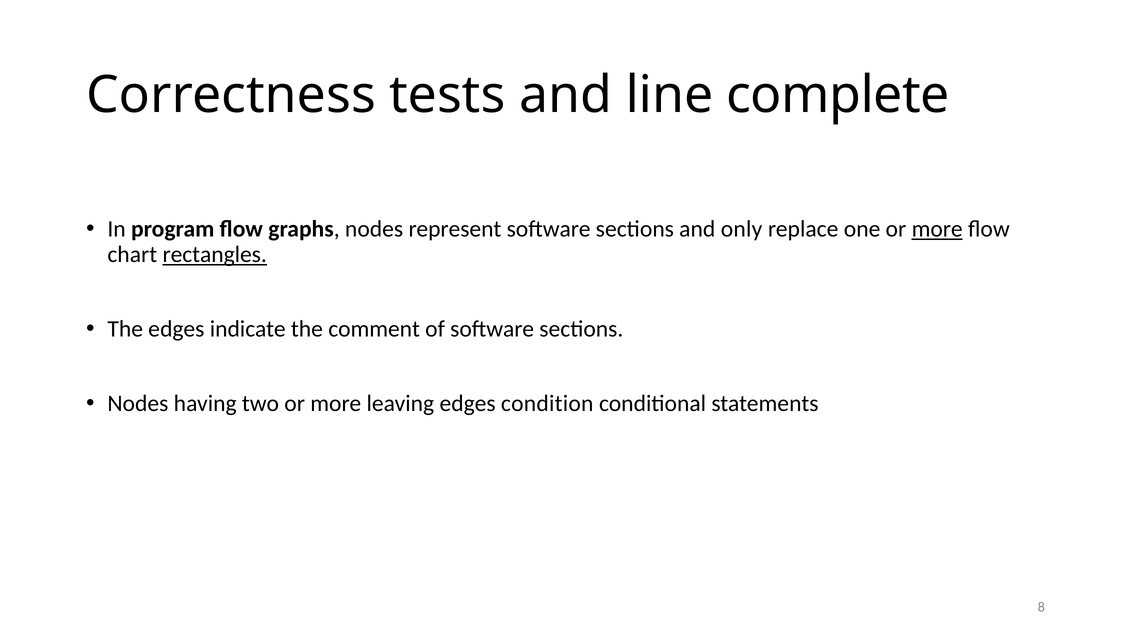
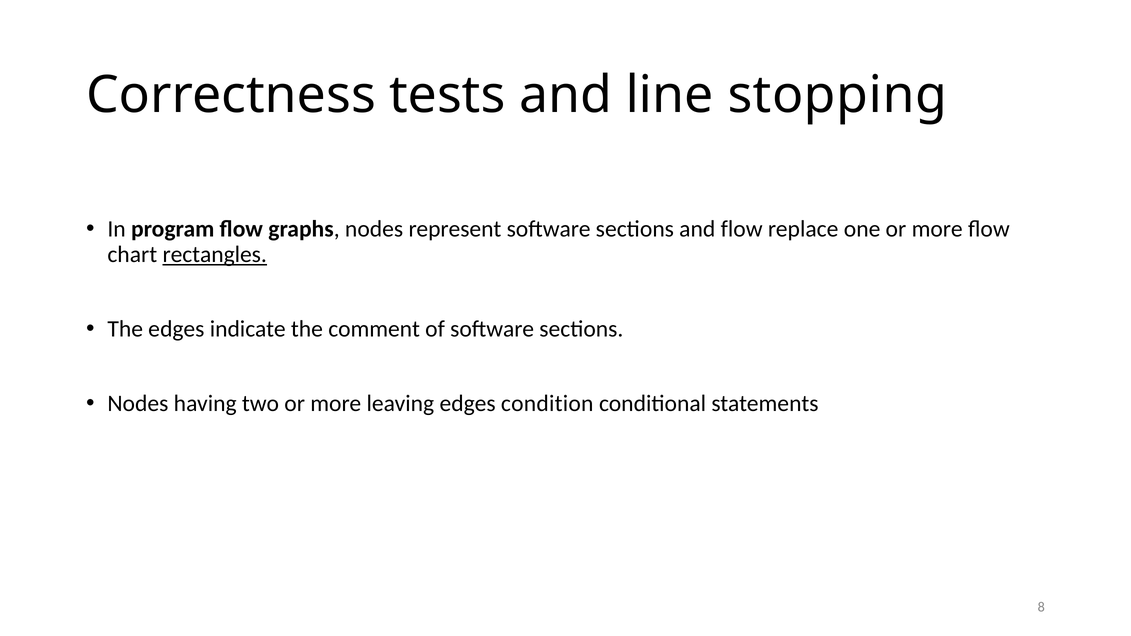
complete: complete -> stopping (837, 95)
and only: only -> flow (742, 229)
more underline: present -> none (937, 229)
